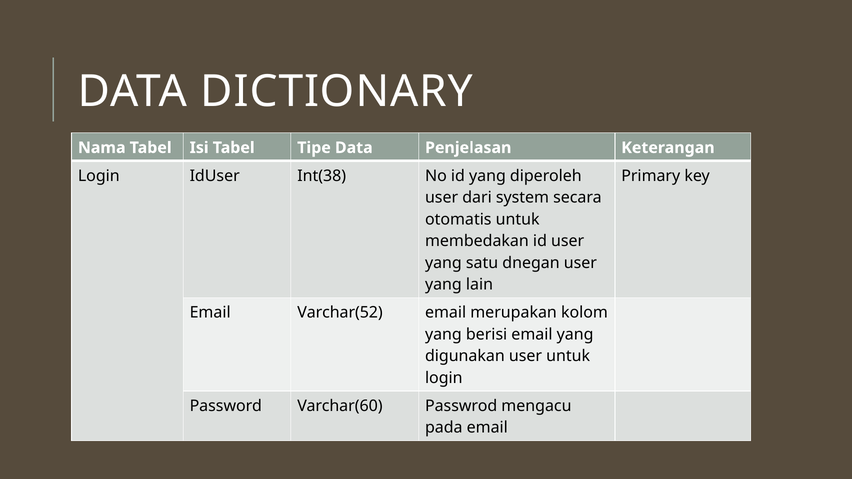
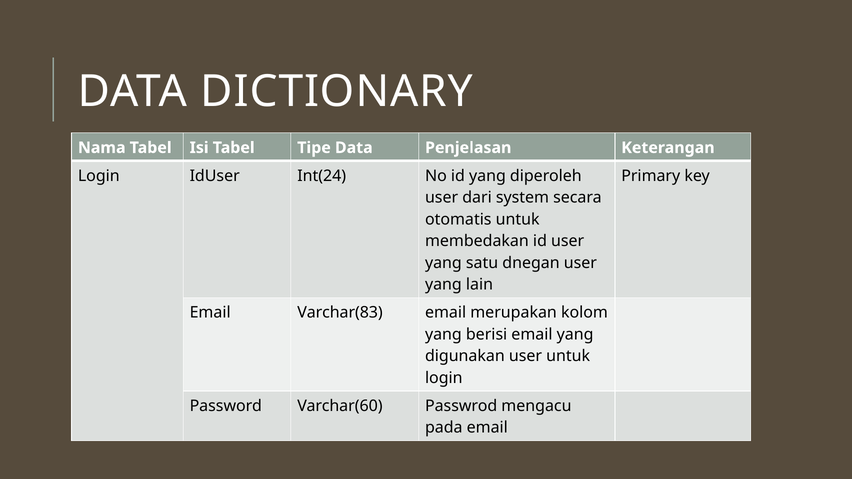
Int(38: Int(38 -> Int(24 (322, 176)
Varchar(52: Varchar(52 -> Varchar(83 (340, 313)
